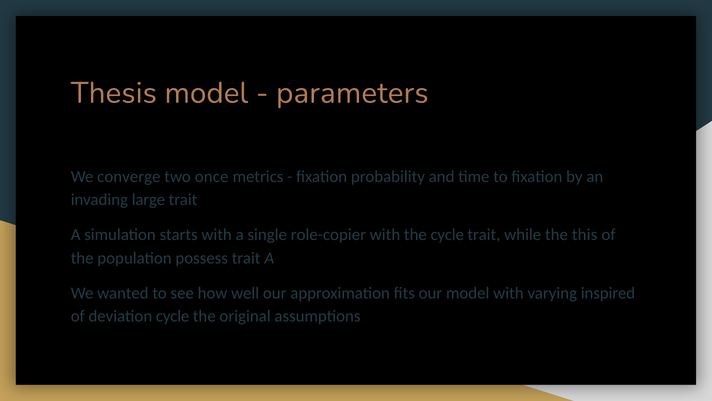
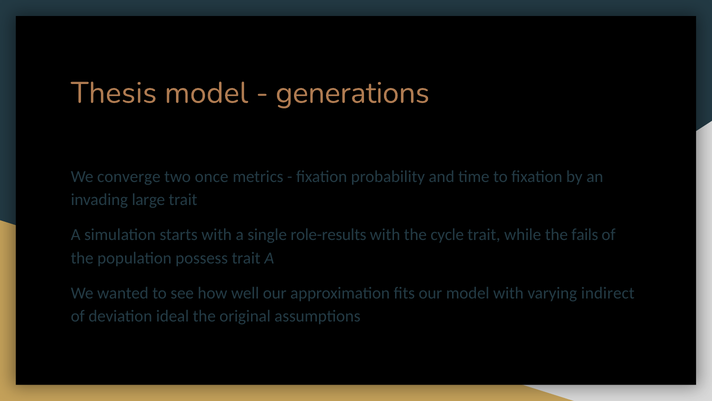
parameters: parameters -> generations (353, 93)
role-copier: role-copier -> role-results (328, 235)
this: this -> fails (585, 235)
inspired: inspired -> indirect (608, 293)
deviation cycle: cycle -> ideal (173, 316)
